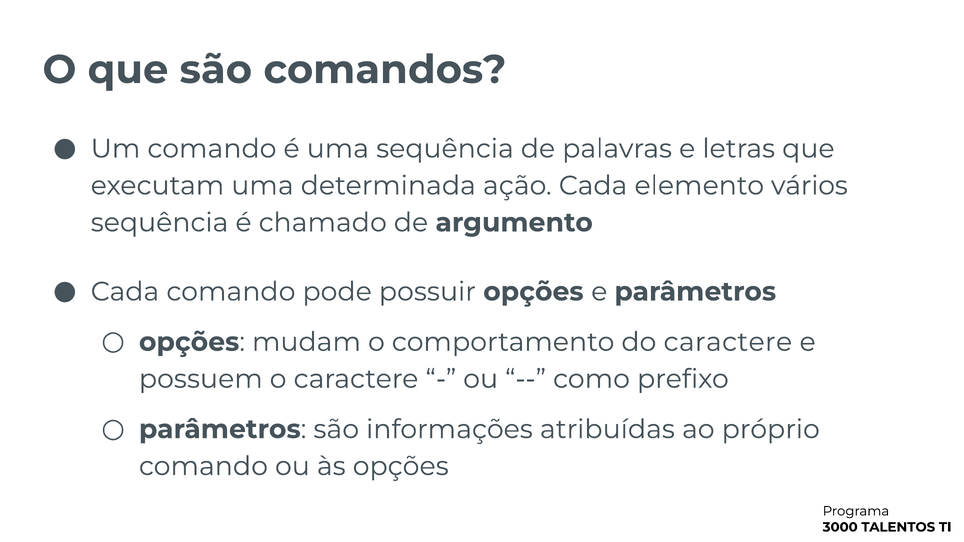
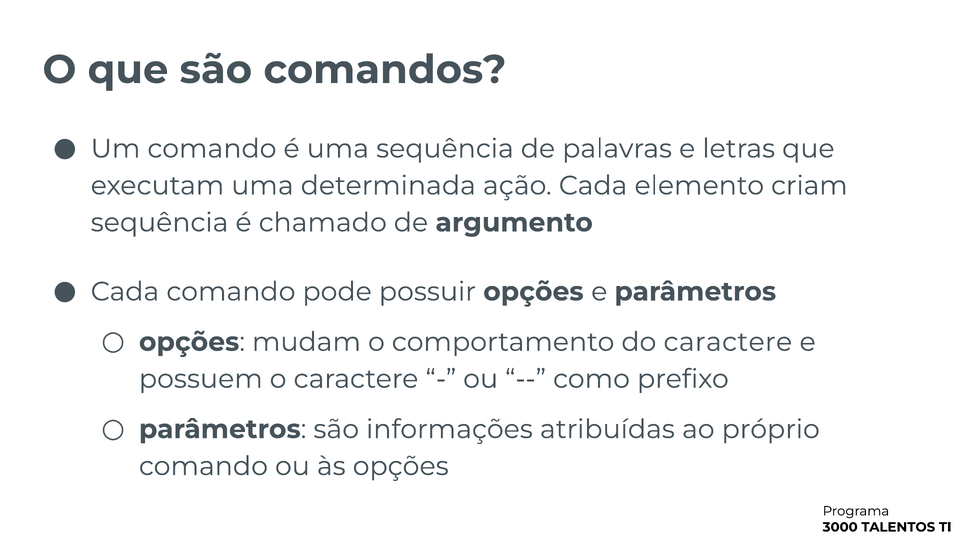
vários: vários -> criam (809, 186)
